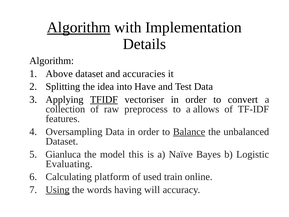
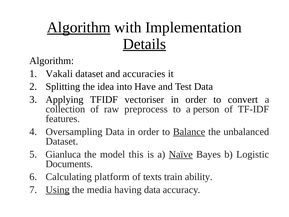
Details underline: none -> present (144, 44)
Above: Above -> Vakali (59, 74)
TFIDF underline: present -> none (104, 99)
allows: allows -> person (206, 109)
Naïve underline: none -> present (181, 154)
Evaluating: Evaluating -> Documents (69, 164)
used: used -> texts (152, 177)
online: online -> ability (199, 177)
words: words -> media (99, 190)
having will: will -> data (152, 190)
